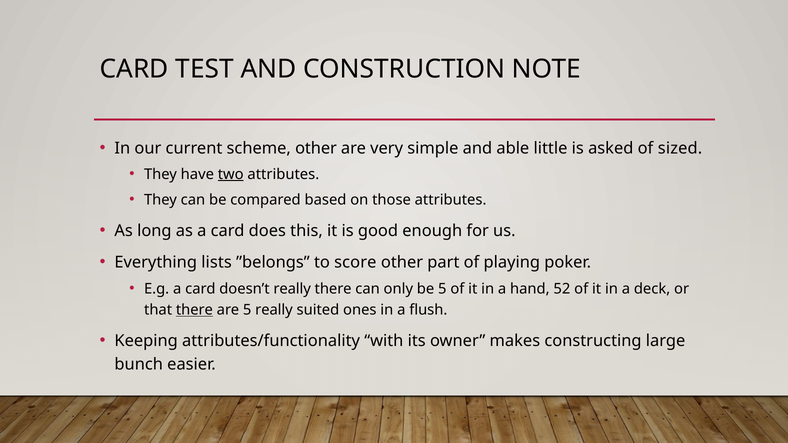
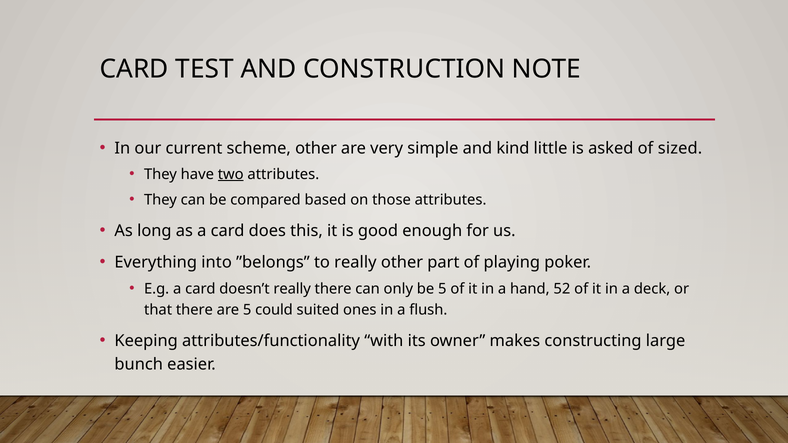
able: able -> kind (513, 148)
lists: lists -> into (217, 263)
to score: score -> really (355, 263)
there underline: present -> none (194, 310)
5 really: really -> could (274, 310)
